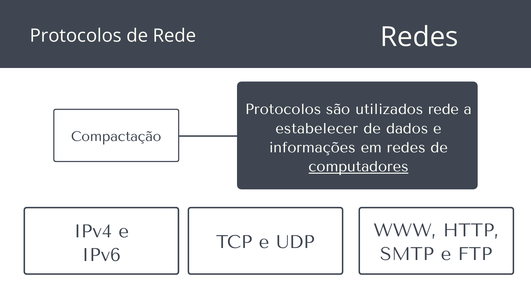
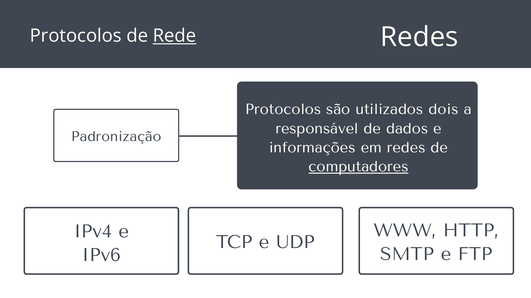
Rede underline: none -> present (174, 36)
utilizados rede: rede -> dois (443, 110)
estabelecer: estabelecer -> responsável (317, 129)
Compactação: Compactação -> Padronização (116, 137)
